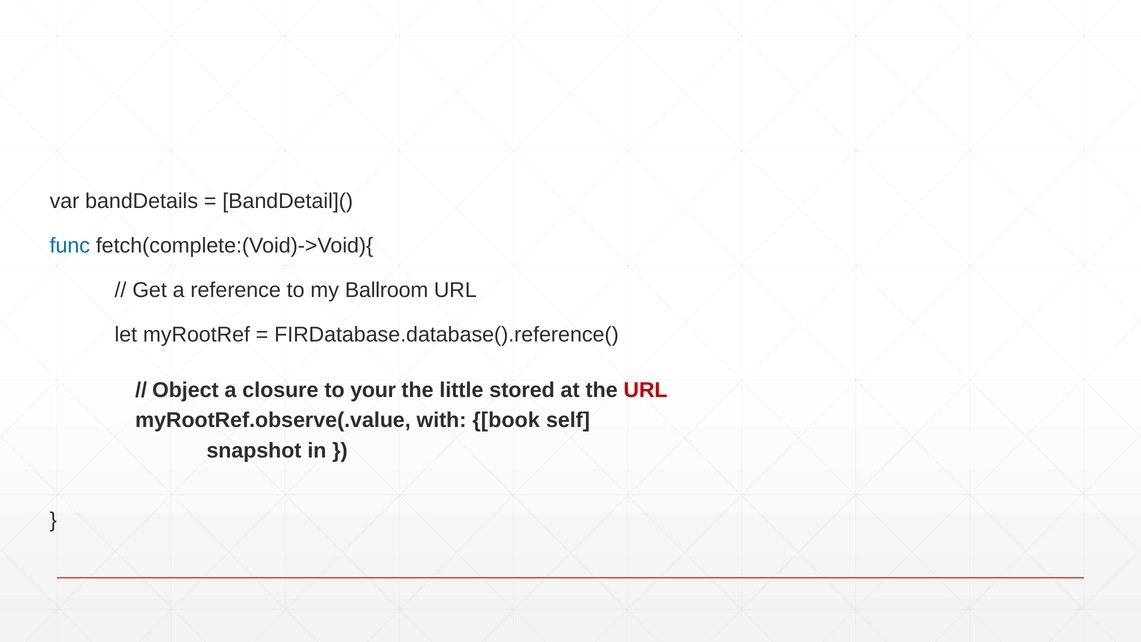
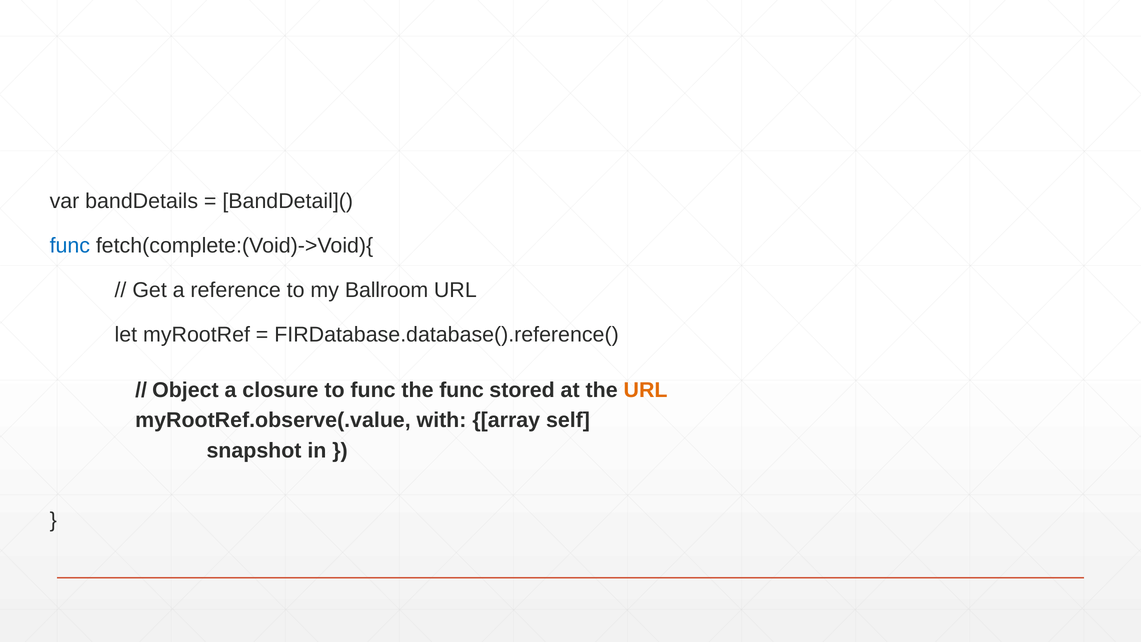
to your: your -> func (373, 390)
the little: little -> func (462, 390)
URL colour: red -> orange (646, 390)
book: book -> array (506, 420)
